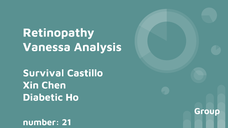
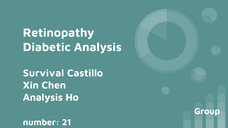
Vanessa: Vanessa -> Diabetic (47, 47)
Diabetic: Diabetic -> Analysis (43, 98)
